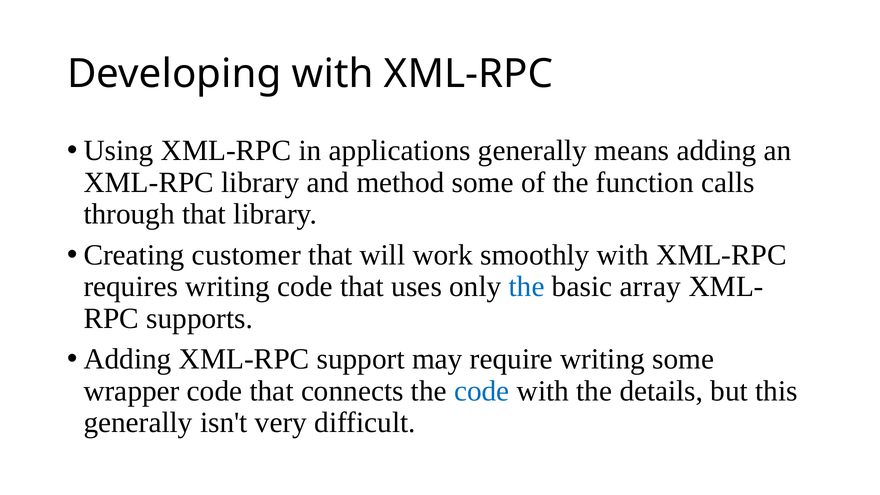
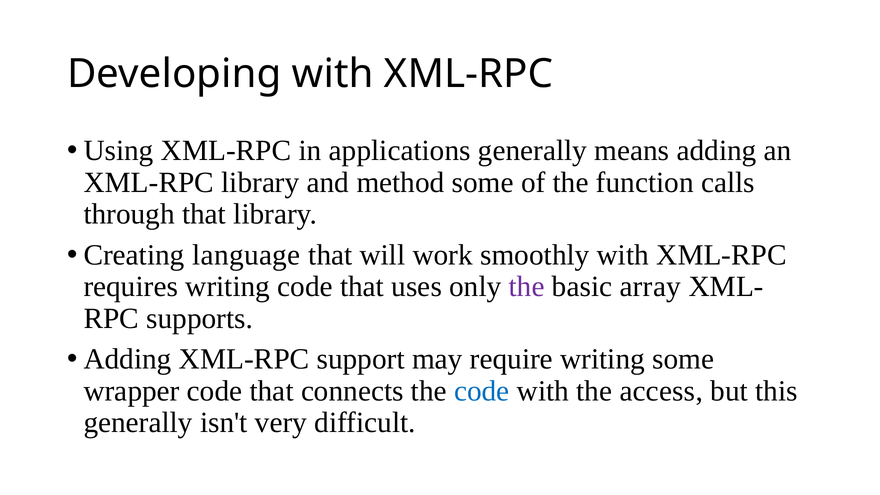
customer: customer -> language (246, 255)
the colour: blue -> purple (527, 287)
details: details -> access (661, 391)
